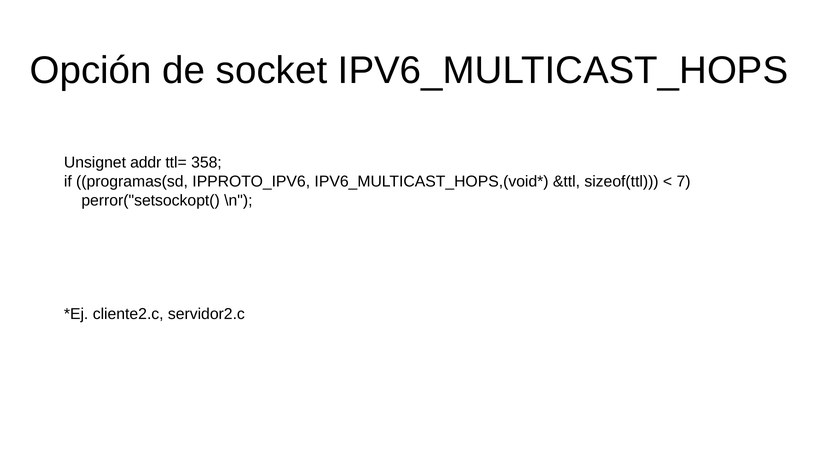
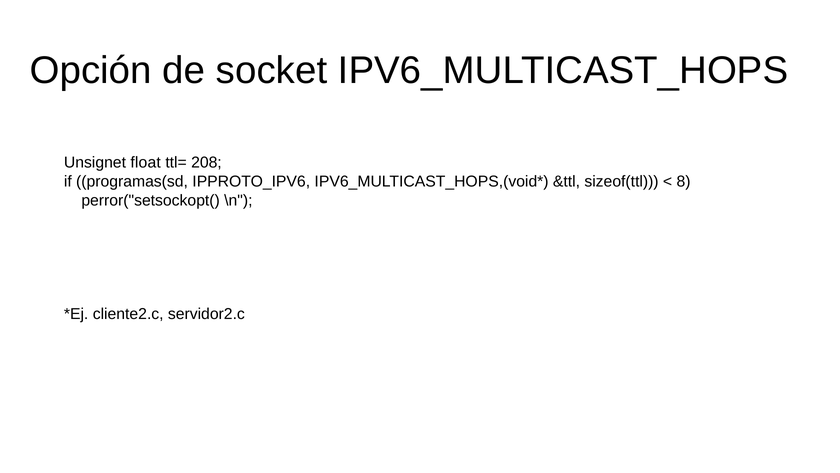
addr: addr -> float (146, 163)
358: 358 -> 208 (206, 163)
7: 7 -> 8 (684, 182)
